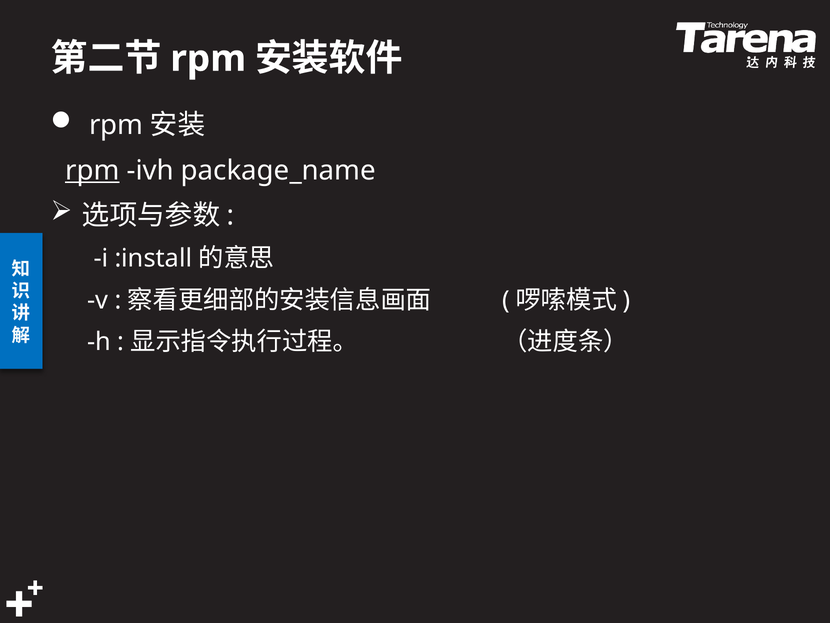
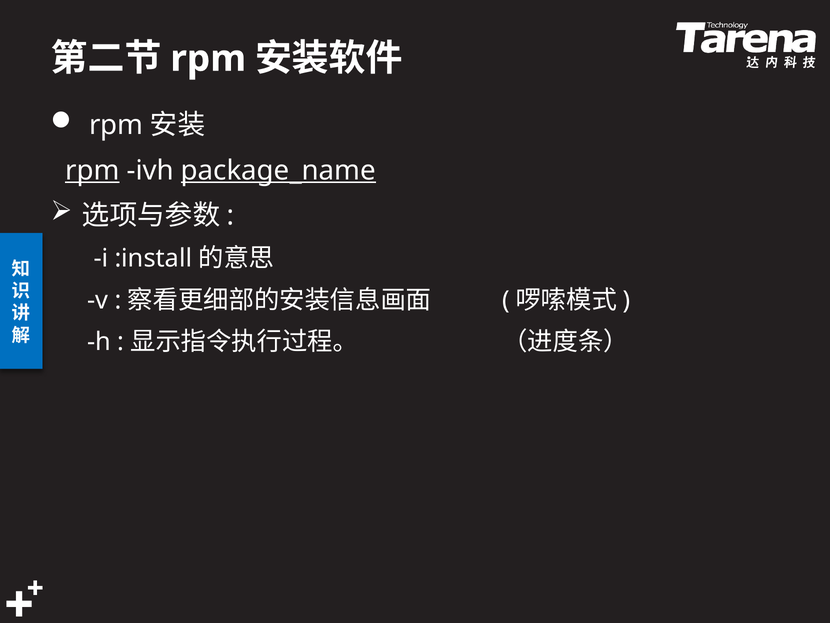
package_name underline: none -> present (278, 170)
